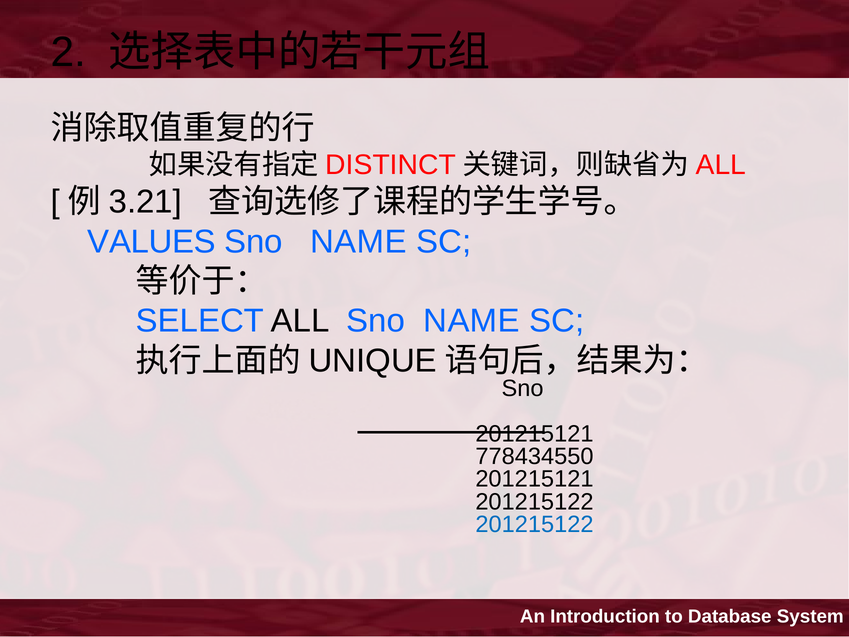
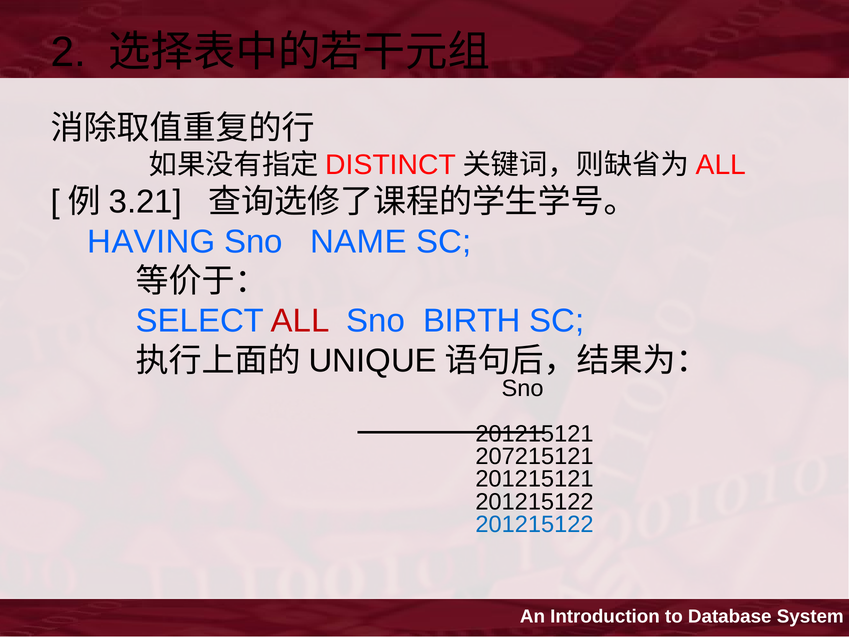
VALUES: VALUES -> HAVING (151, 242)
ALL colour: black -> red (300, 321)
NAME: NAME -> BIRTH (472, 321)
778434550: 778434550 -> 207215121 (534, 456)
